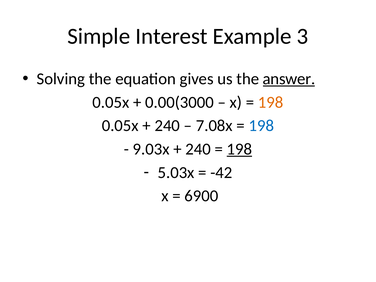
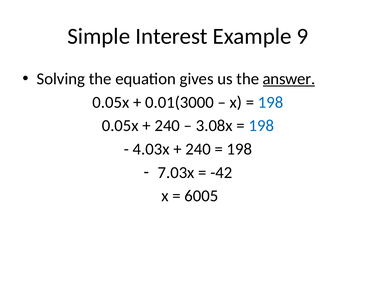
3: 3 -> 9 (303, 36)
0.00(3000: 0.00(3000 -> 0.01(3000 (180, 102)
198 colour: orange -> blue (271, 102)
7.08x: 7.08x -> 3.08x (214, 126)
9.03x: 9.03x -> 4.03x (151, 149)
198 underline: present -> none (239, 149)
5.03x: 5.03x -> 7.03x (176, 172)
6900: 6900 -> 6005 (201, 196)
